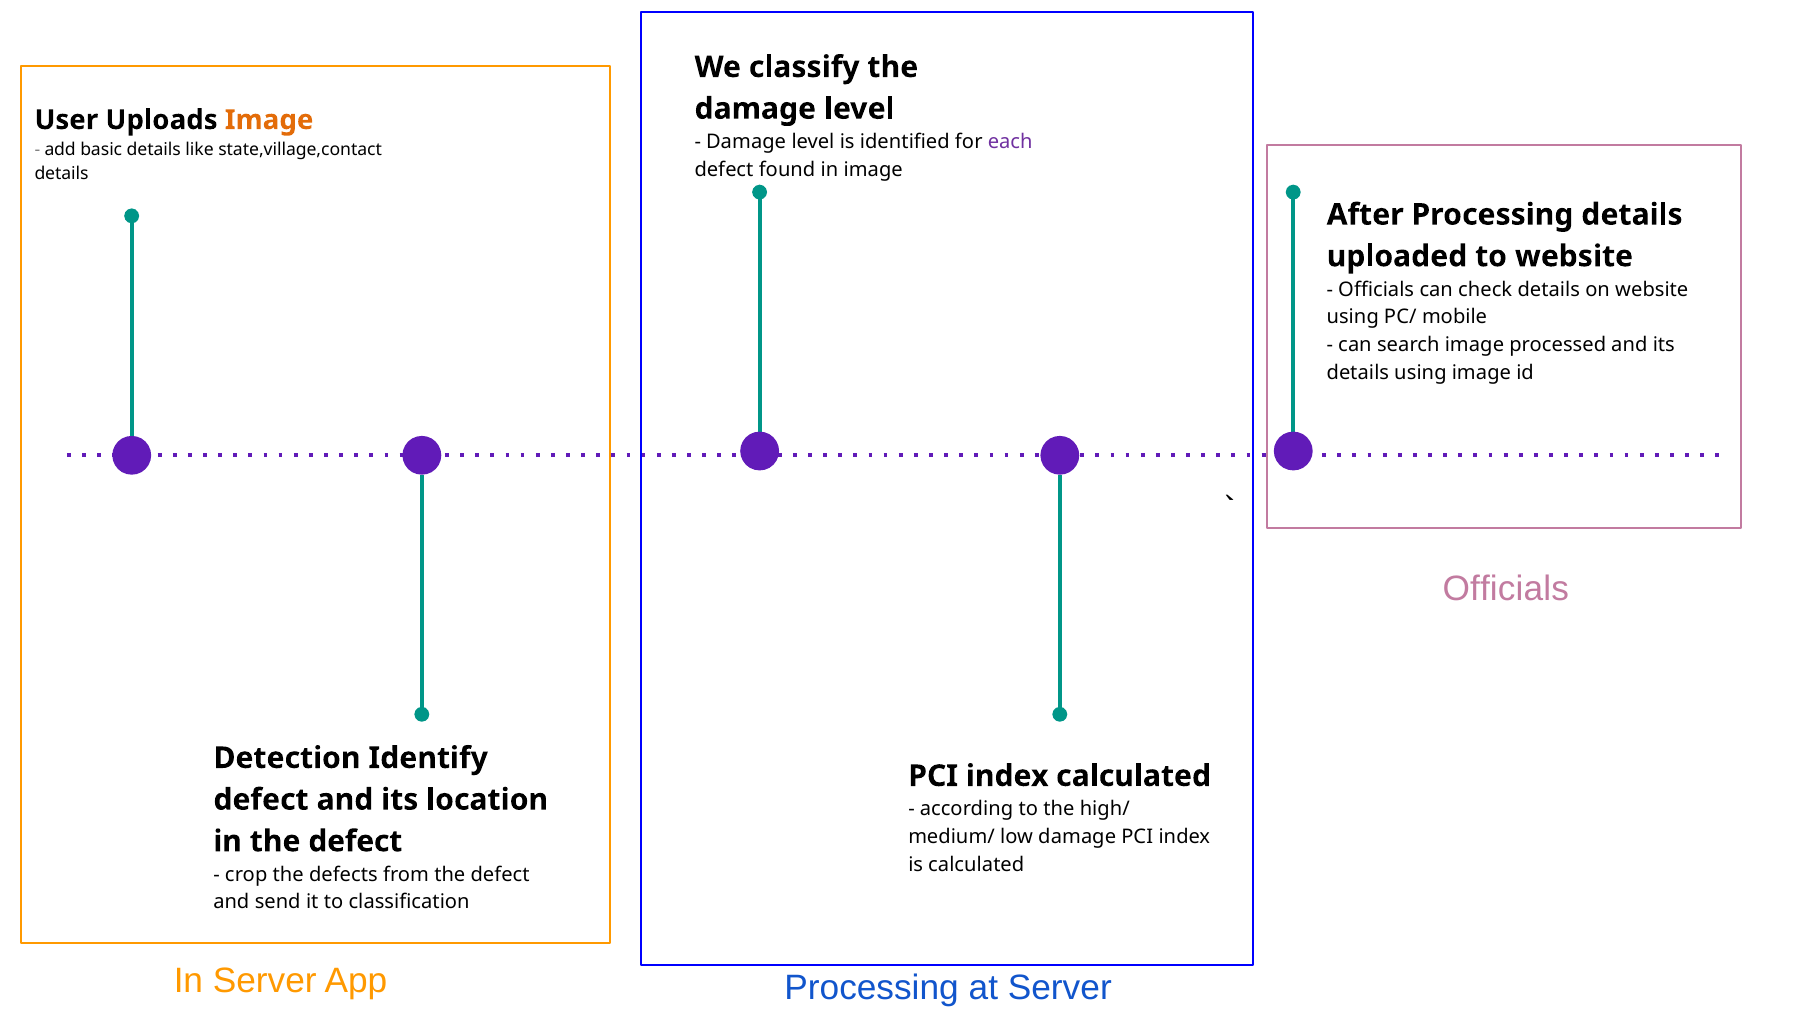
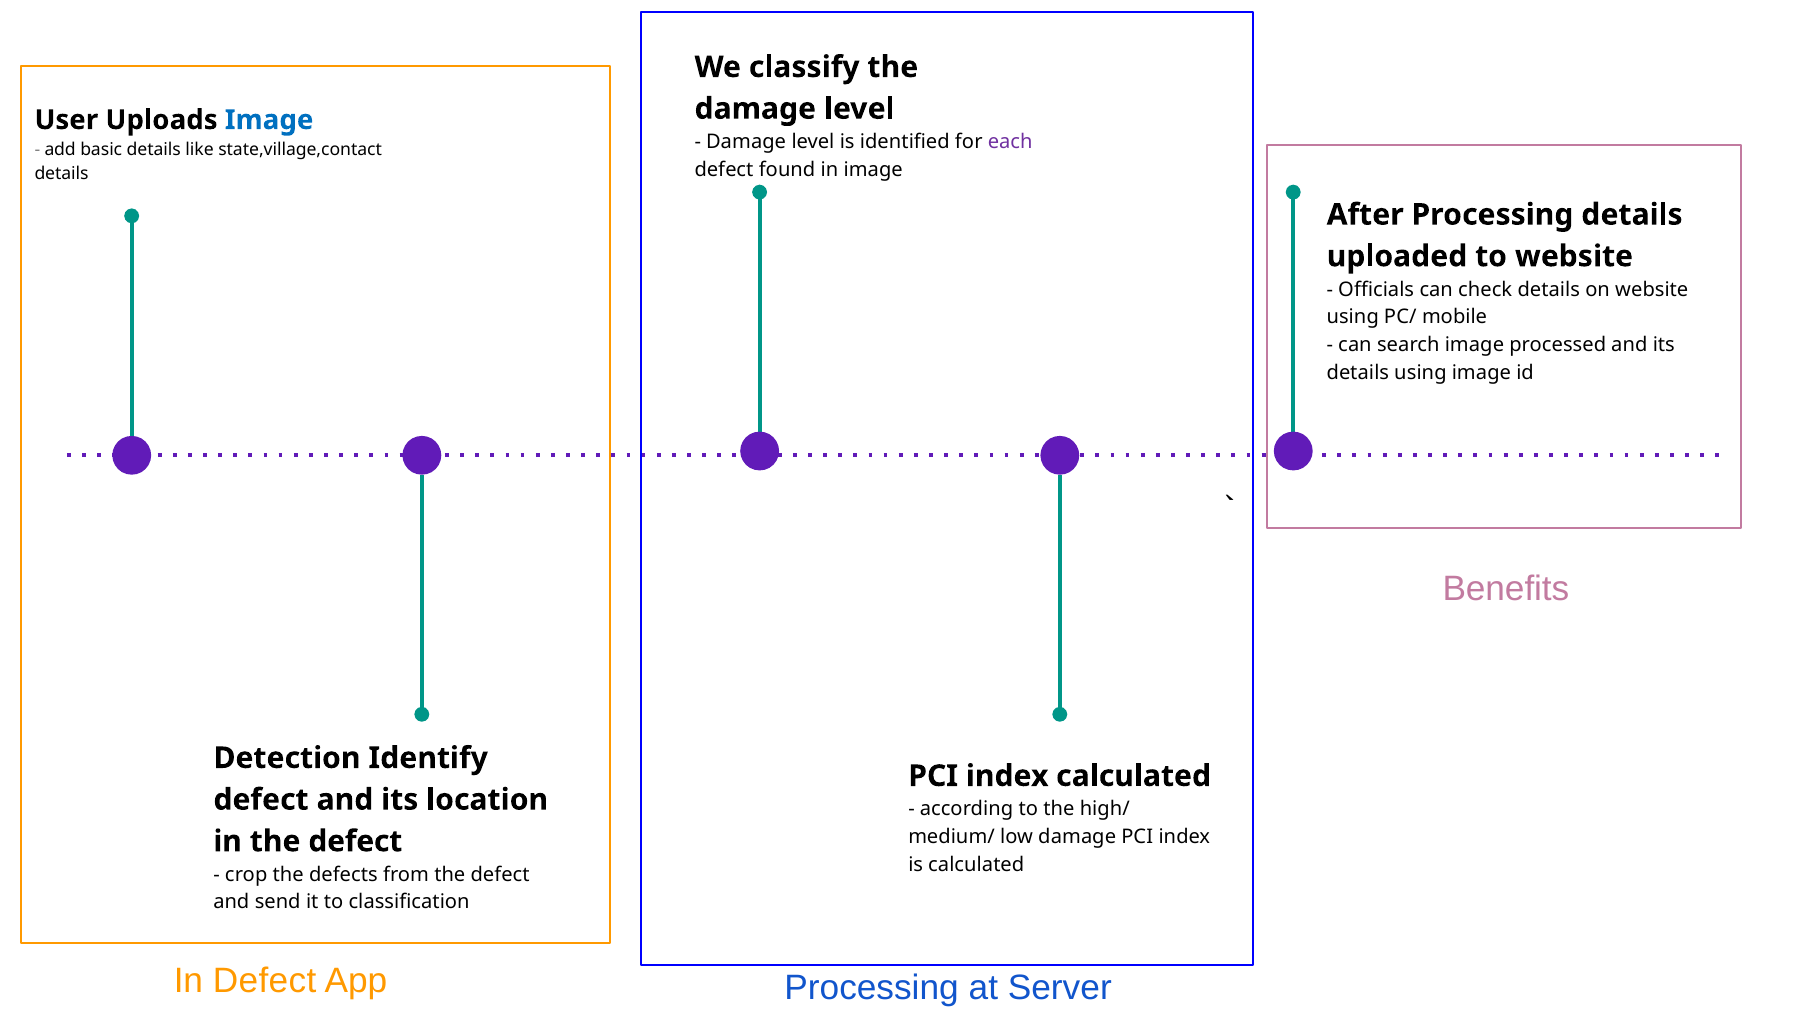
Image colour: orange -> blue (269, 120)
Officials: Officials -> Benefits (1506, 589)
In Server: Server -> Defect (265, 982)
